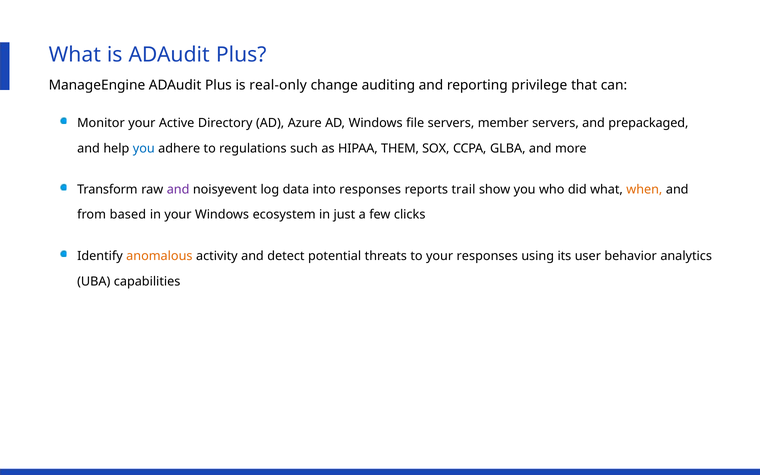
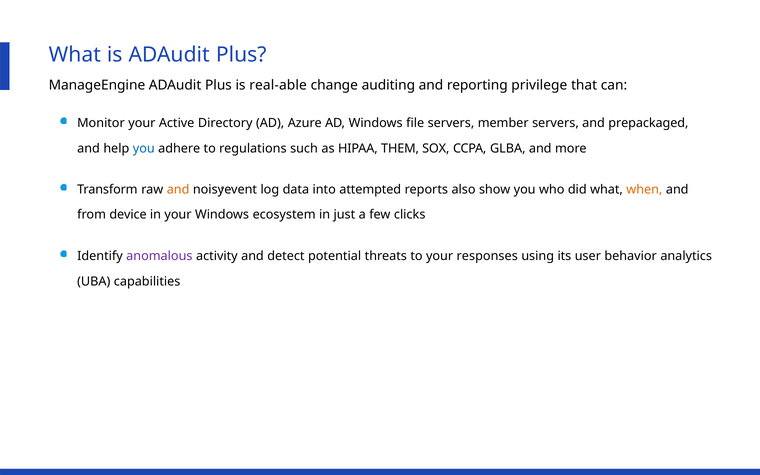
real-only: real-only -> real-able (278, 85)
and colour: purple -> orange (178, 190)
into responses: responses -> attempted (370, 190)
trail: trail -> also (464, 190)
based: based -> device (128, 215)
anomalous colour: orange -> purple (159, 256)
